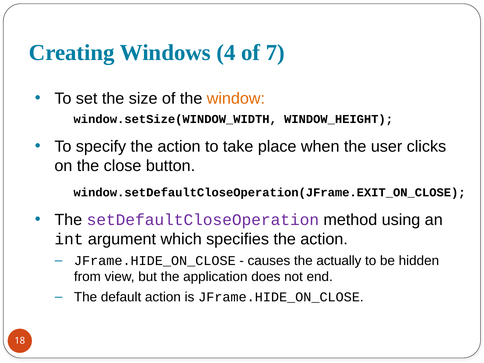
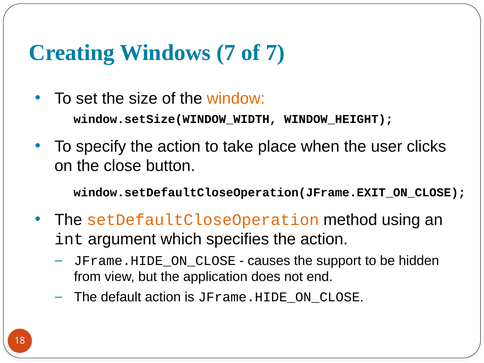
Windows 4: 4 -> 7 (226, 53)
setDefaultCloseOperation colour: purple -> orange (203, 220)
actually: actually -> support (339, 261)
